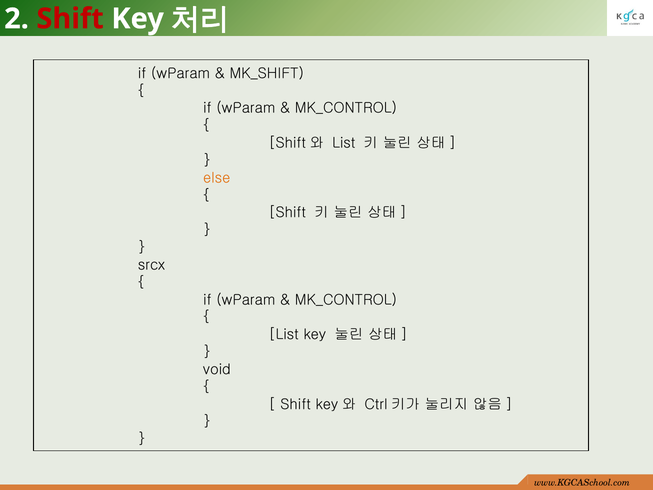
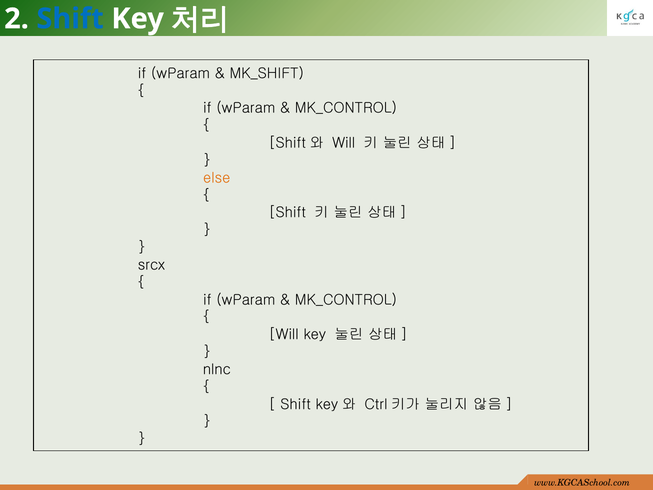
Shift colour: red -> blue (70, 19)
List: List -> Will (344, 143)
List: List -> Will (284, 334)
void: void -> nlnc (217, 369)
